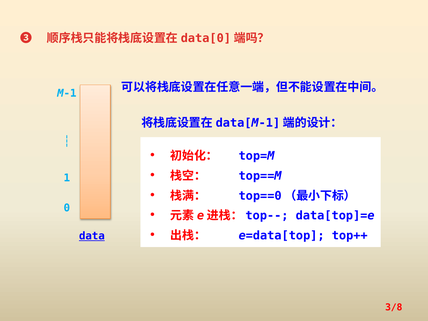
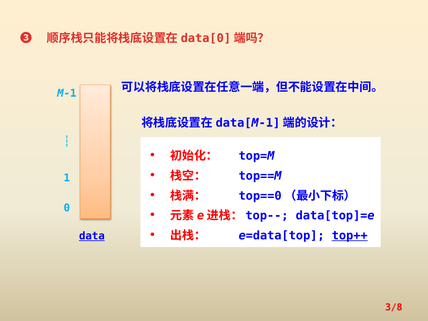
top++ underline: none -> present (350, 236)
